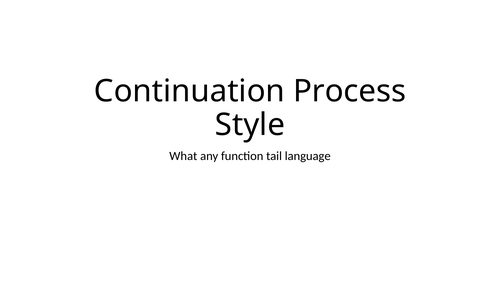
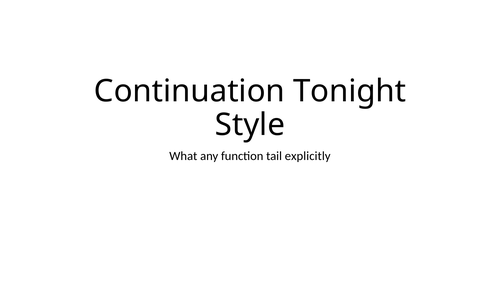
Process: Process -> Tonight (350, 91)
language: language -> explicitly (308, 156)
